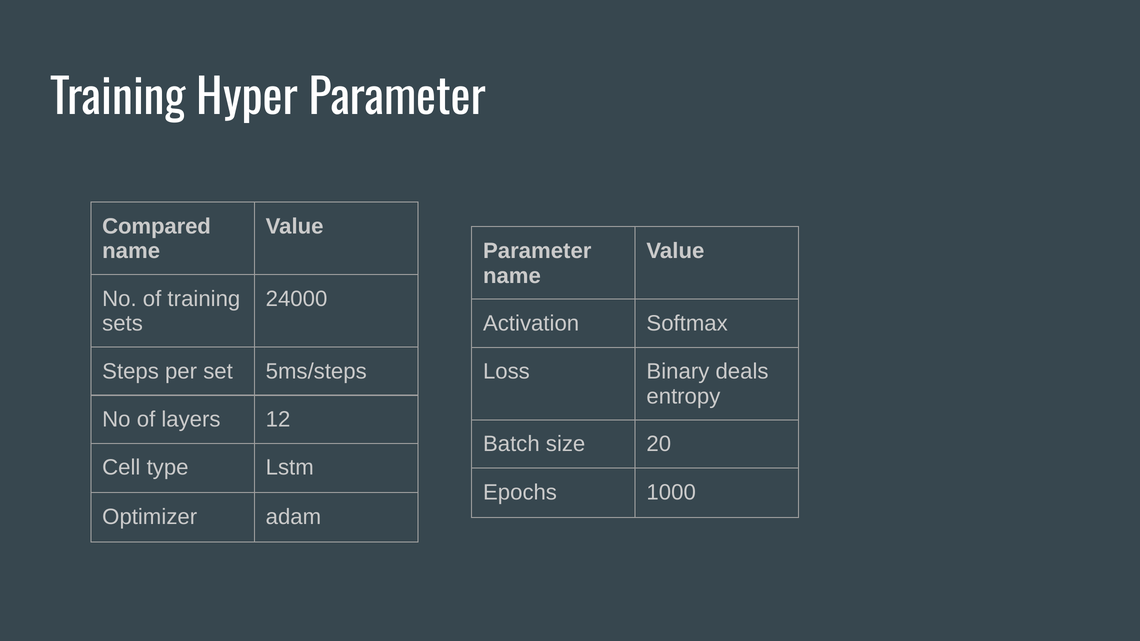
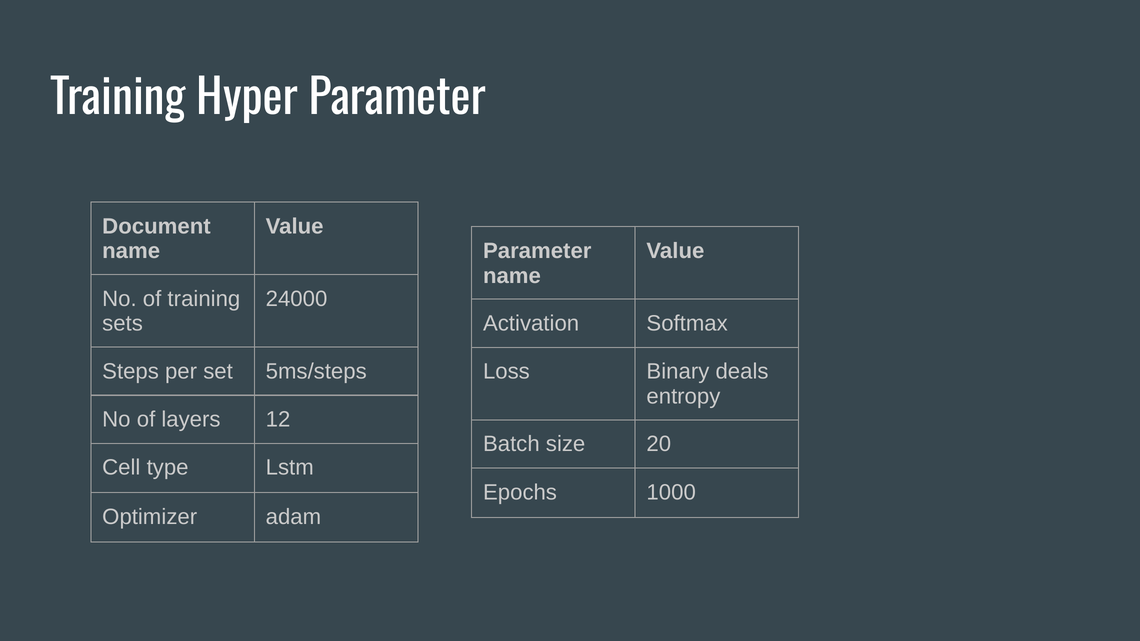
Compared: Compared -> Document (156, 226)
